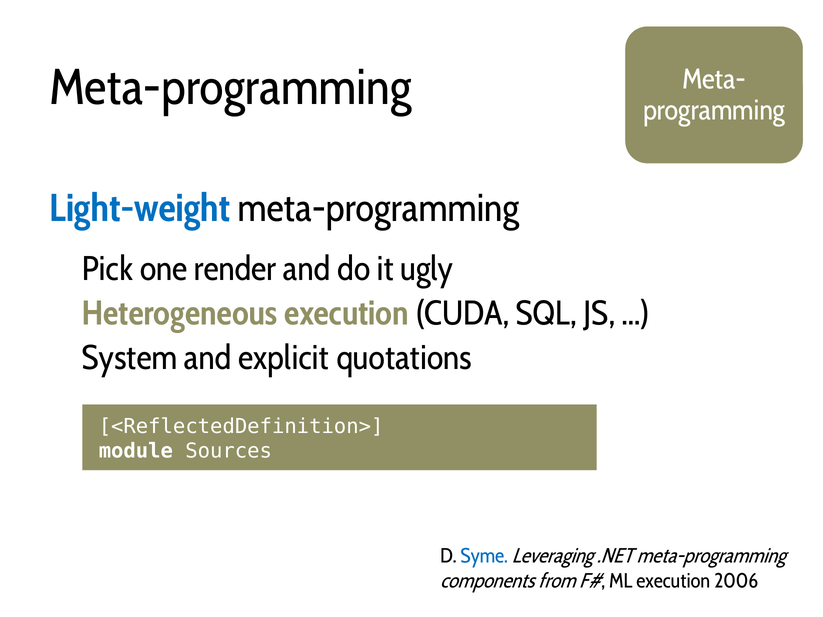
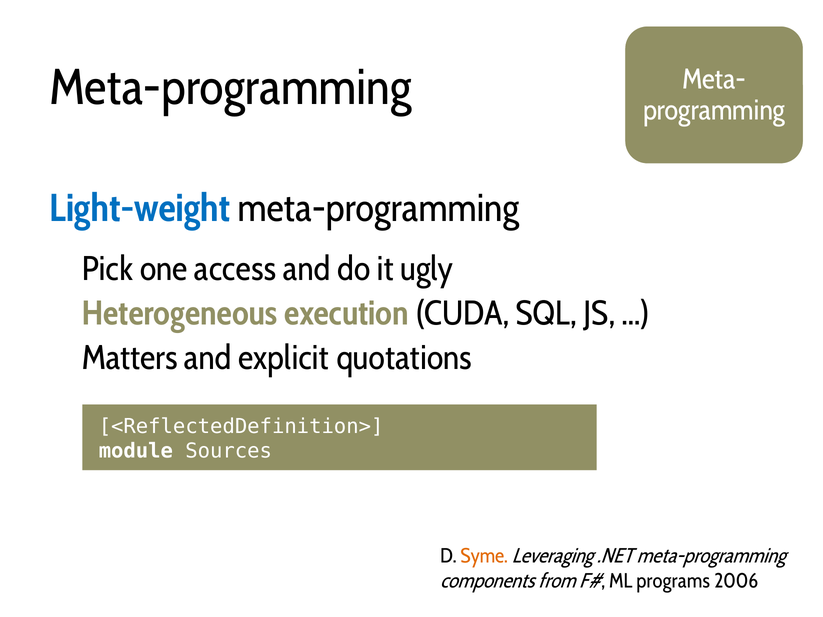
render: render -> access (235, 269)
System: System -> Matters (130, 358)
Syme colour: blue -> orange (484, 556)
ML execution: execution -> programs (673, 581)
